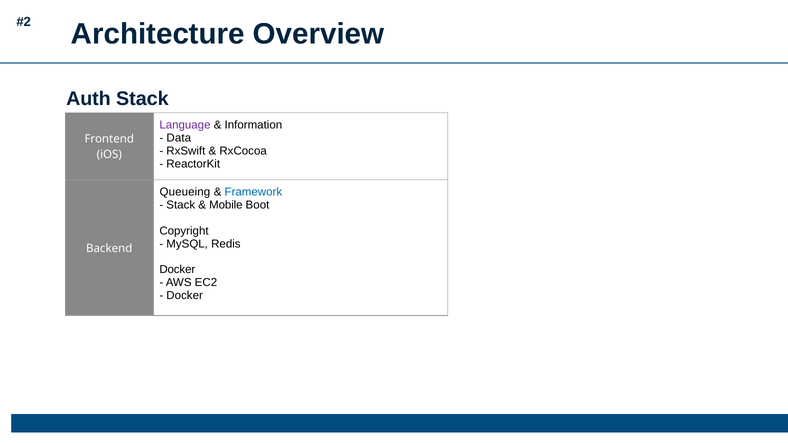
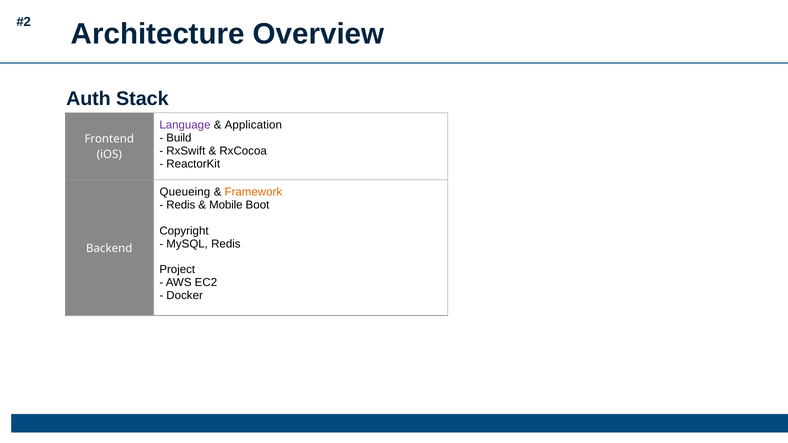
Information: Information -> Application (253, 125)
Data: Data -> Build (179, 138)
Framework colour: blue -> orange (253, 192)
Stack: Stack -> Redis (181, 205)
Docker: Docker -> Project (177, 270)
